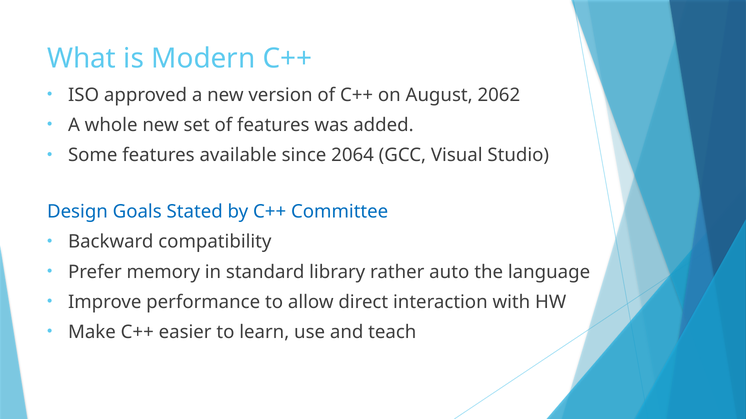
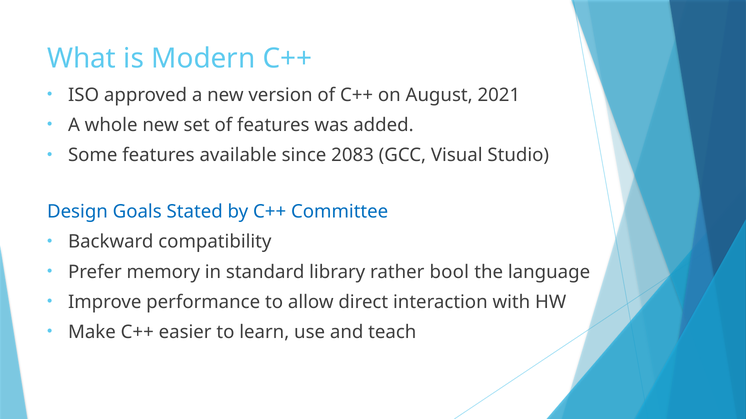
2062: 2062 -> 2021 (499, 95)
2064: 2064 -> 2083 (353, 155)
auto: auto -> bool (449, 272)
